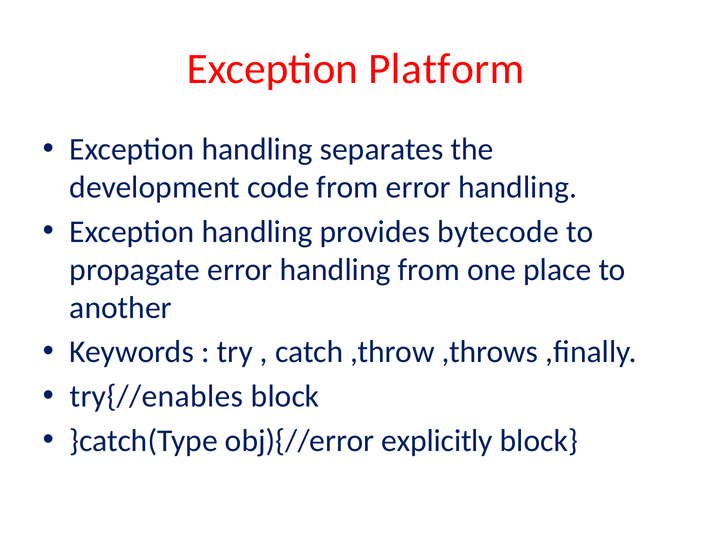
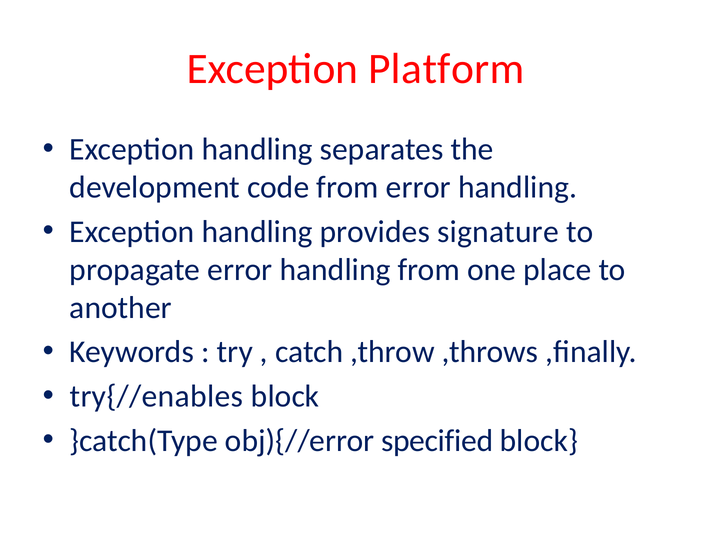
bytecode: bytecode -> signature (498, 232)
explicitly: explicitly -> specified (437, 441)
